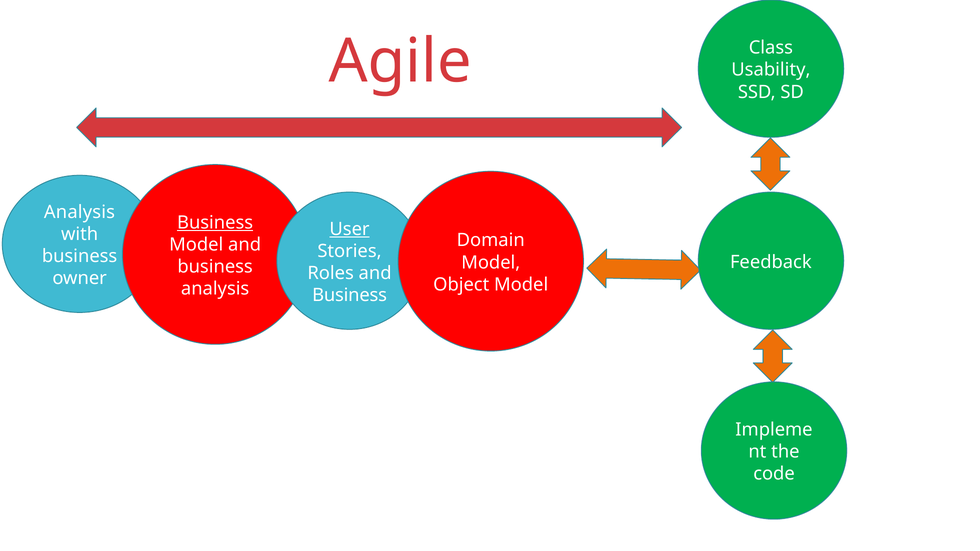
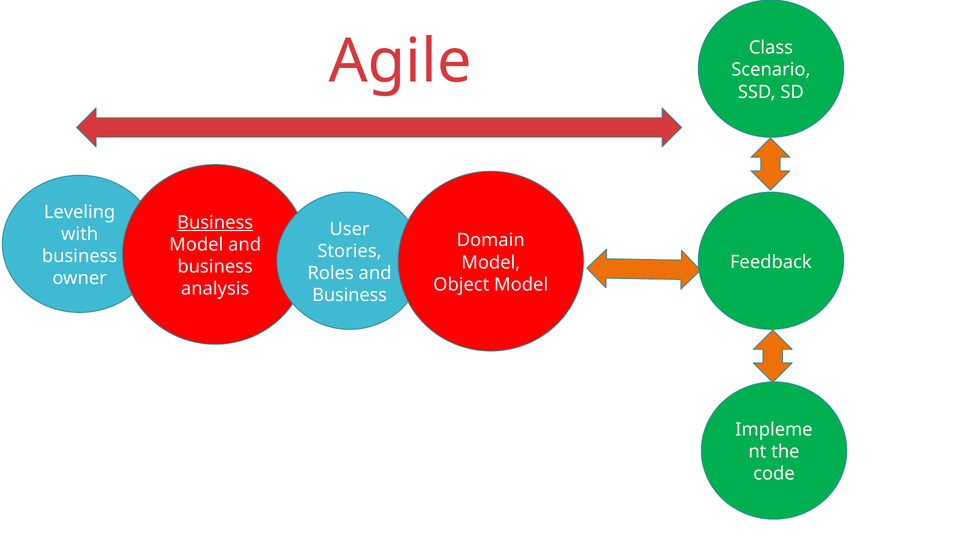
Usability: Usability -> Scenario (771, 70)
Analysis: Analysis -> Leveling (80, 212)
User underline: present -> none (350, 229)
